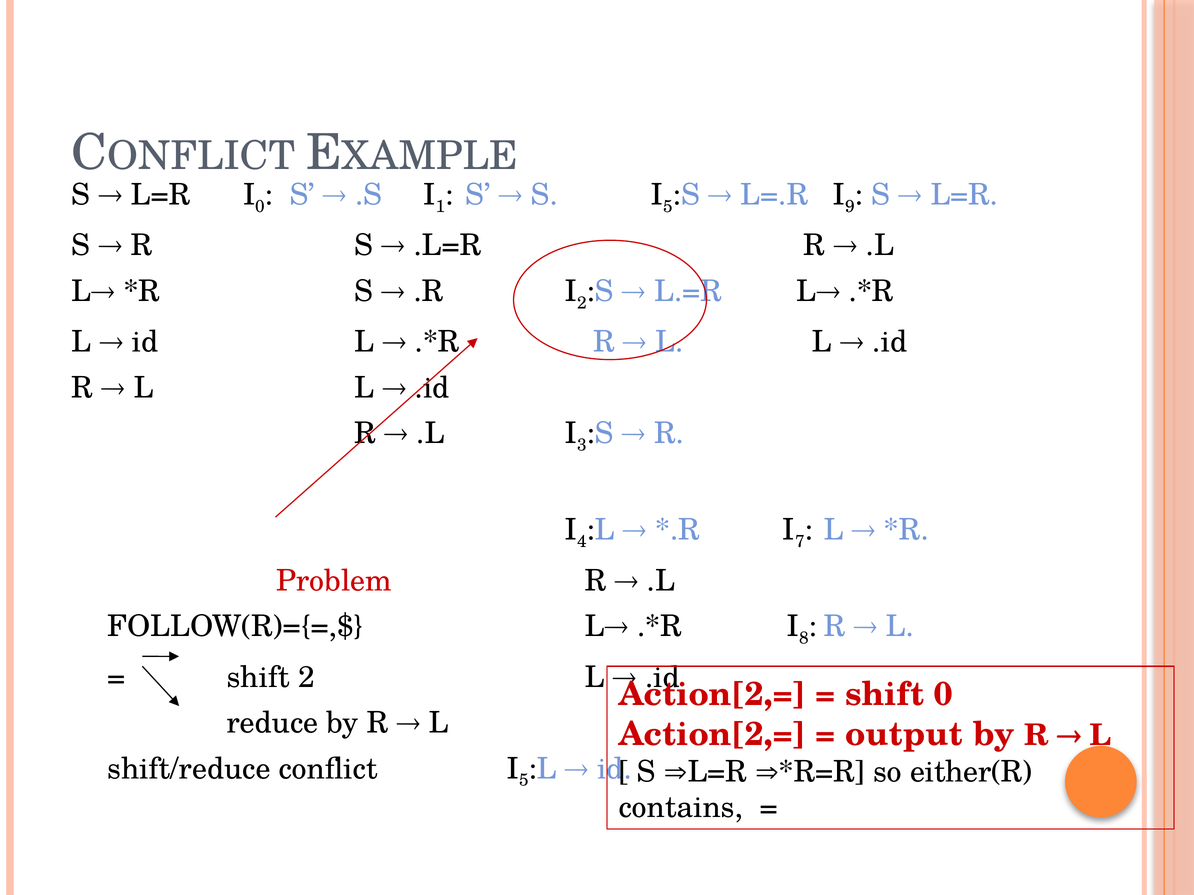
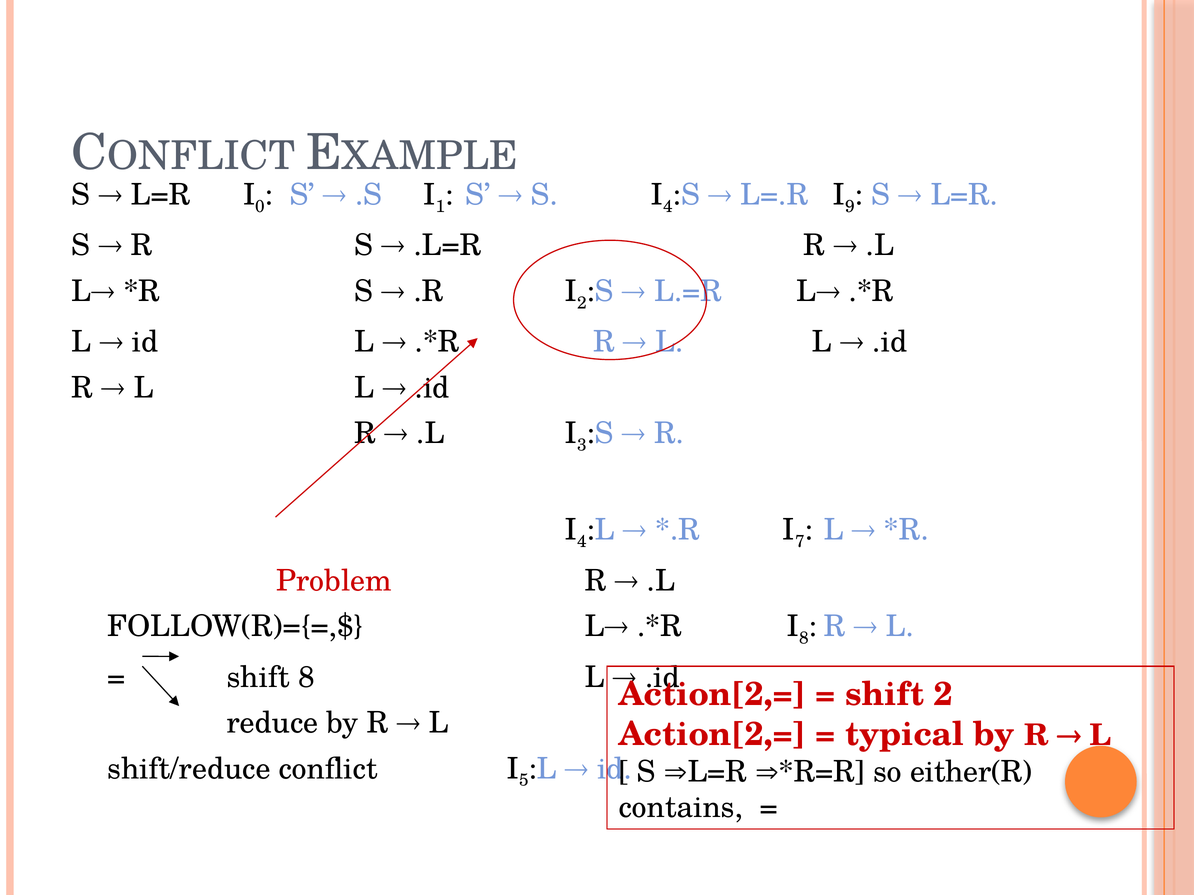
5: 5 -> 4 (668, 207)
shift 2: 2 -> 8 (306, 678)
shift 0: 0 -> 2 (943, 695)
output: output -> typical (904, 735)
